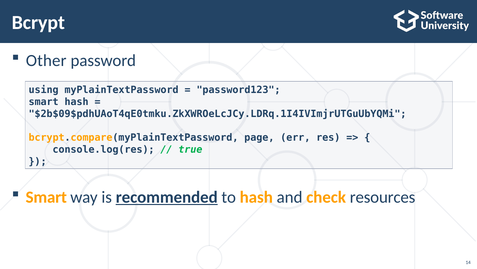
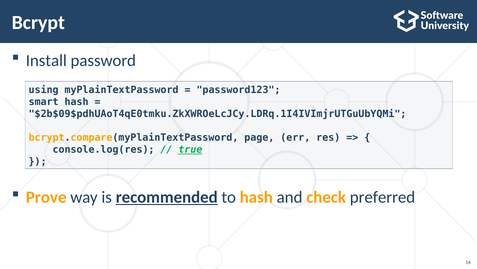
Other: Other -> Install (46, 61)
true underline: none -> present (190, 149)
Smart: Smart -> Prove (46, 197)
resources: resources -> preferred (382, 197)
